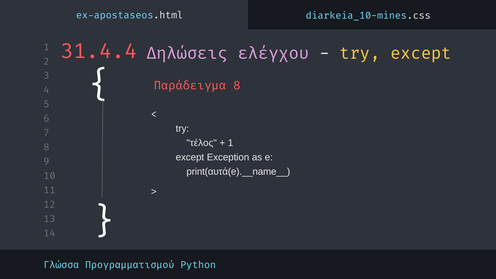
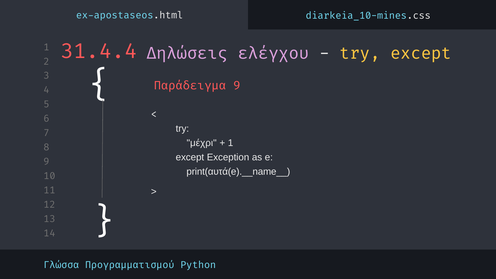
Παράδειγμα 8: 8 -> 9 (237, 86)
τέλος: τέλος -> μέχρι (202, 143)
